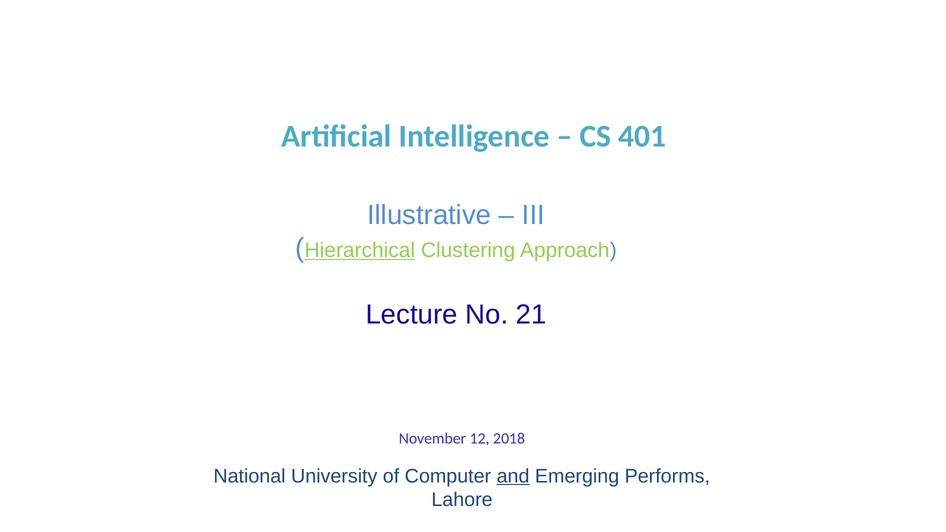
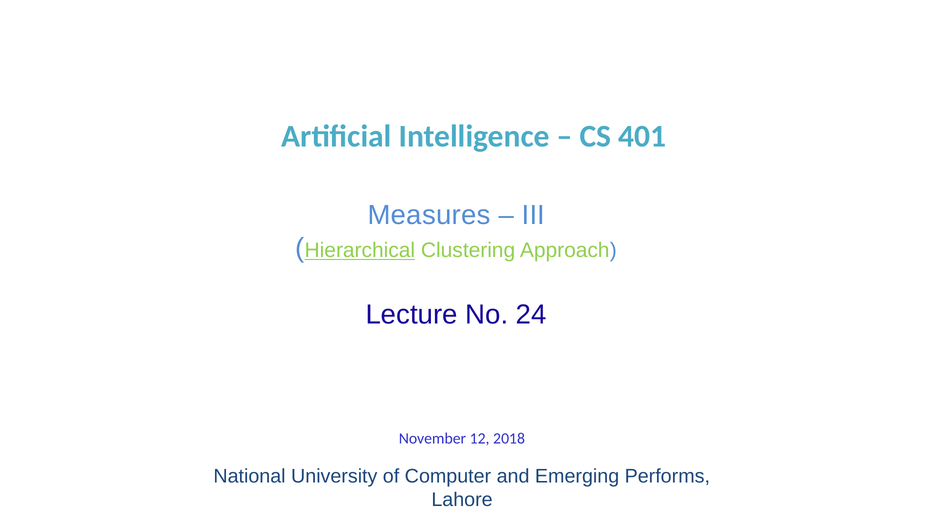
Illustrative: Illustrative -> Measures (429, 215)
21: 21 -> 24 (531, 315)
and underline: present -> none (513, 476)
